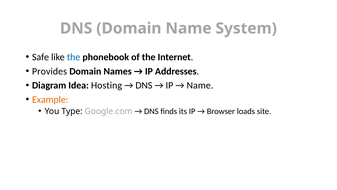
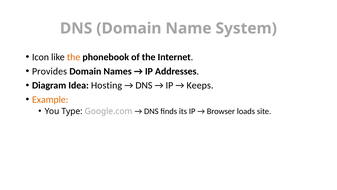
Safe: Safe -> Icon (40, 57)
the colour: blue -> orange (74, 57)
Name: Name -> Keeps (200, 85)
